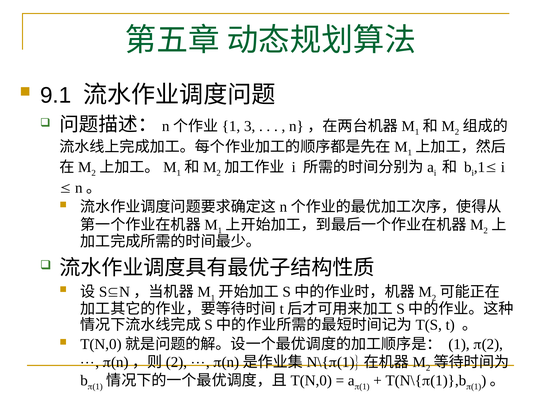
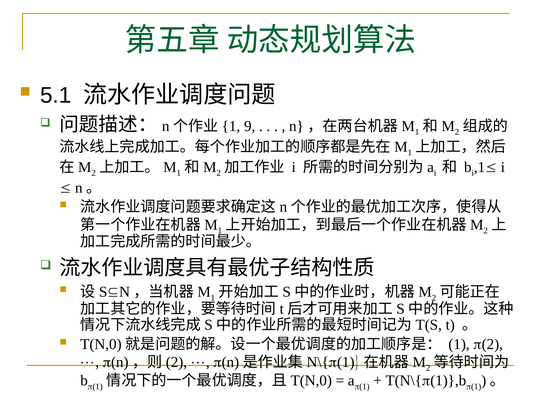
9.1: 9.1 -> 5.1 (56, 95)
3: 3 -> 9 (250, 126)
